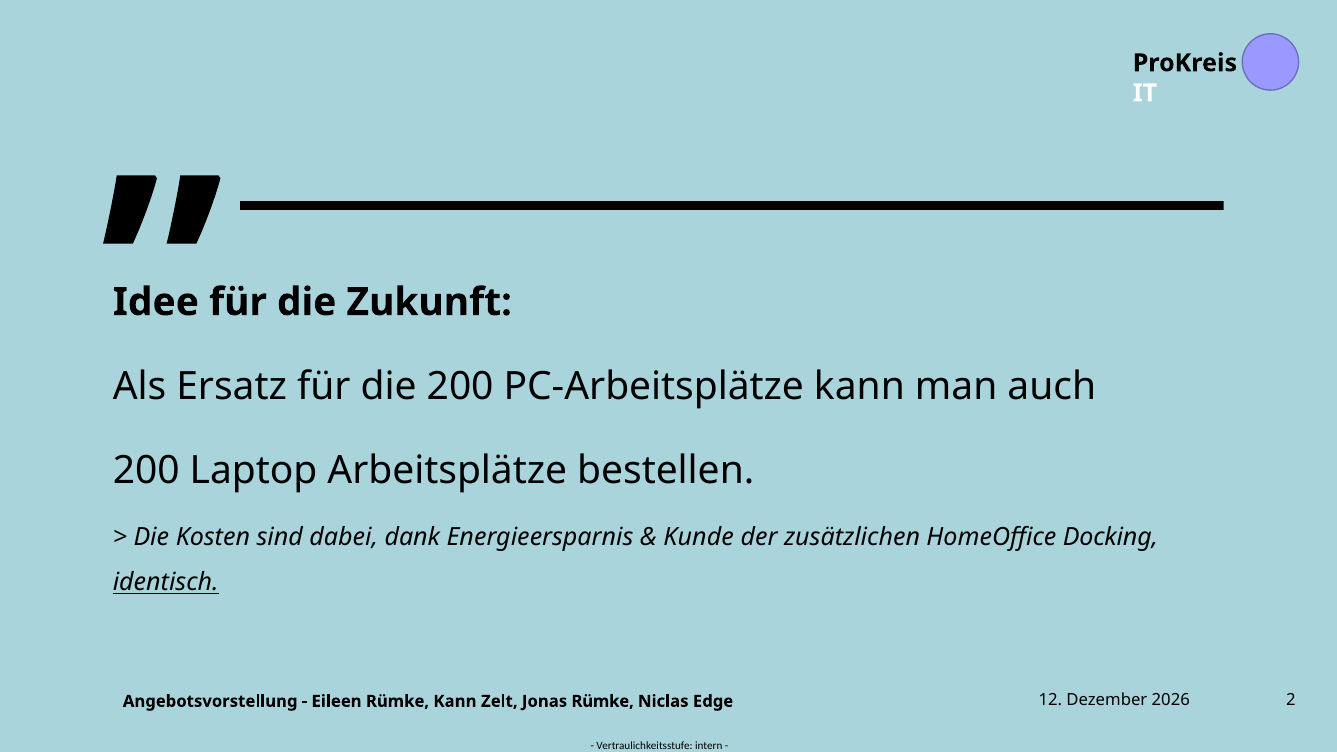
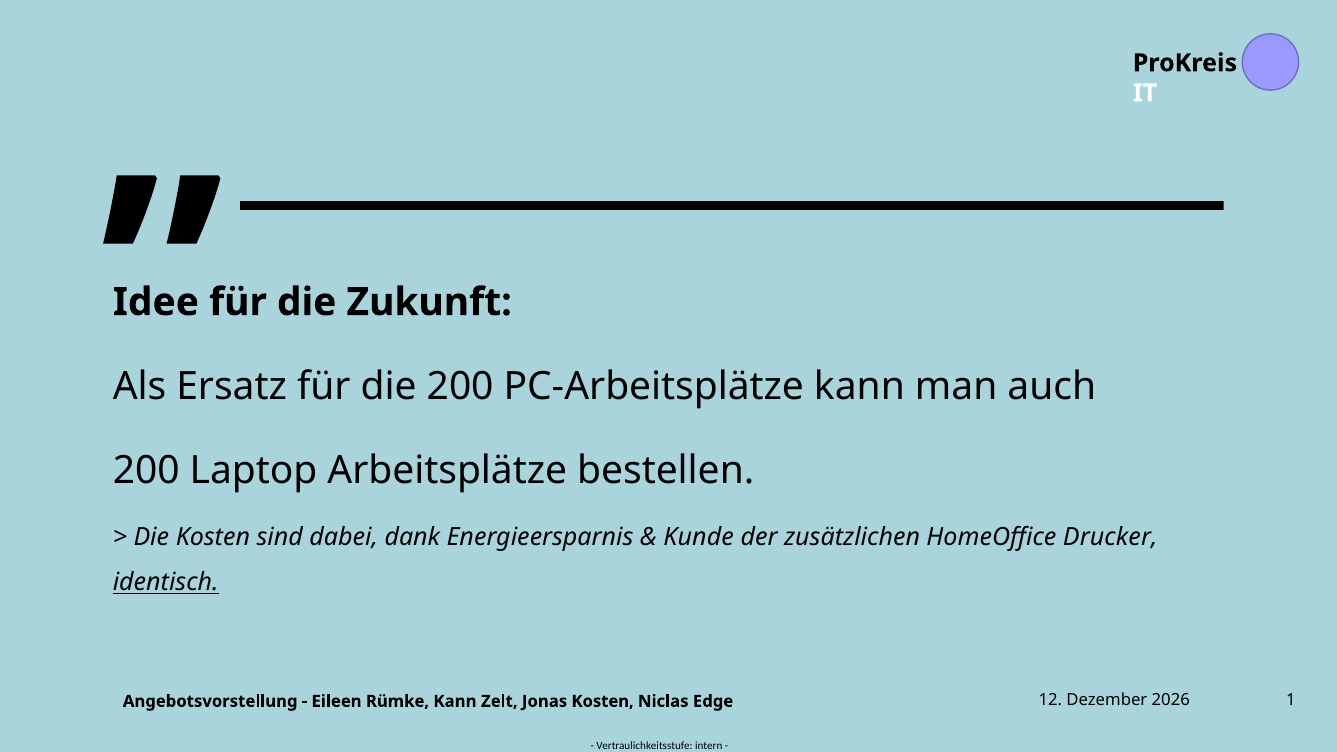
Docking: Docking -> Drucker (1110, 537)
Jonas Rümke: Rümke -> Kosten (603, 701)
2: 2 -> 1 (1291, 700)
